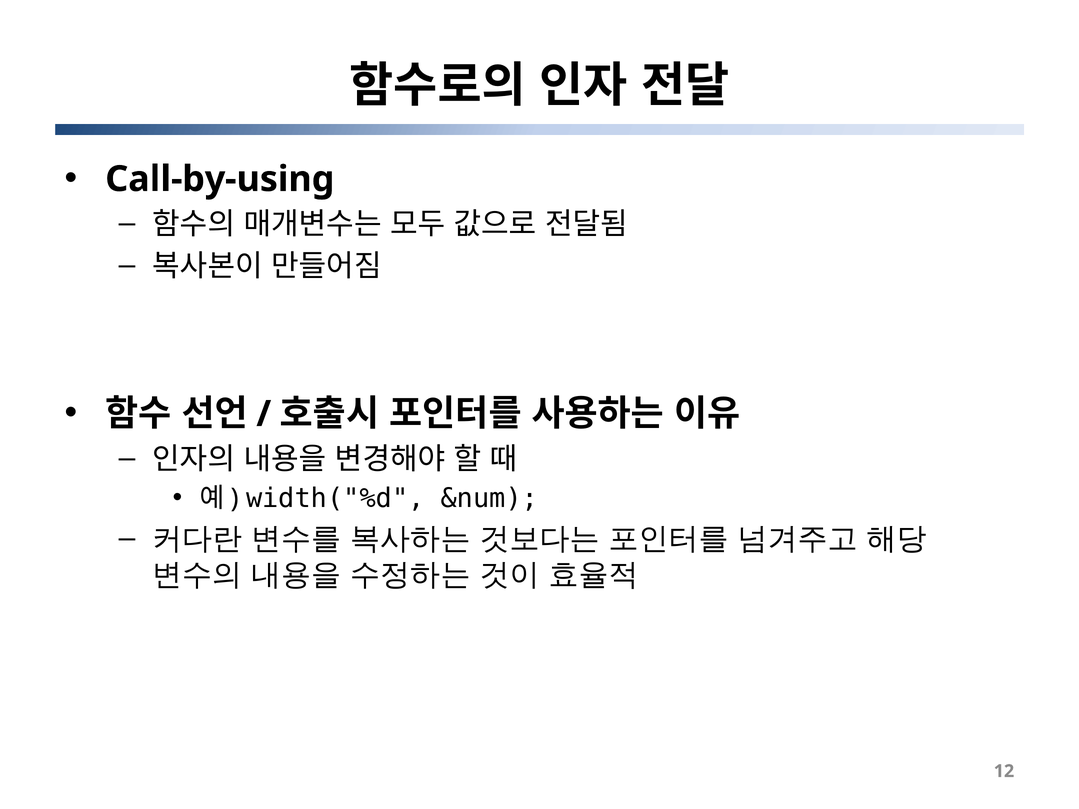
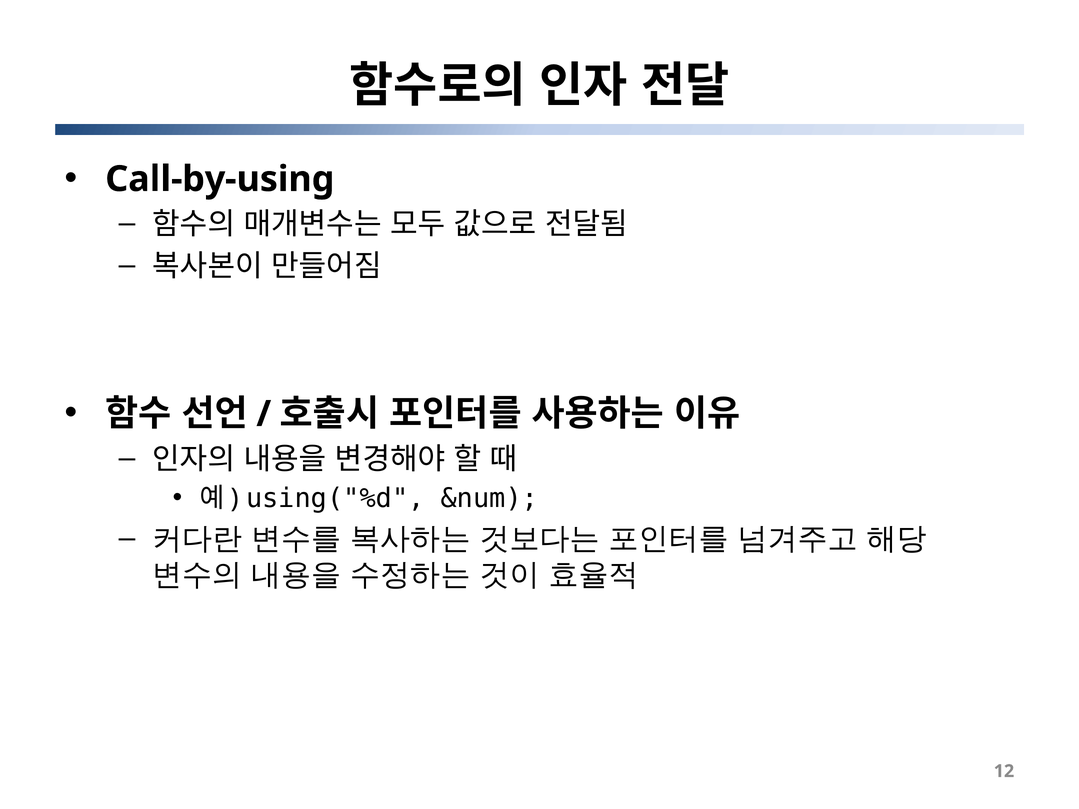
width("%d: width("%d -> using("%d (335, 499)
